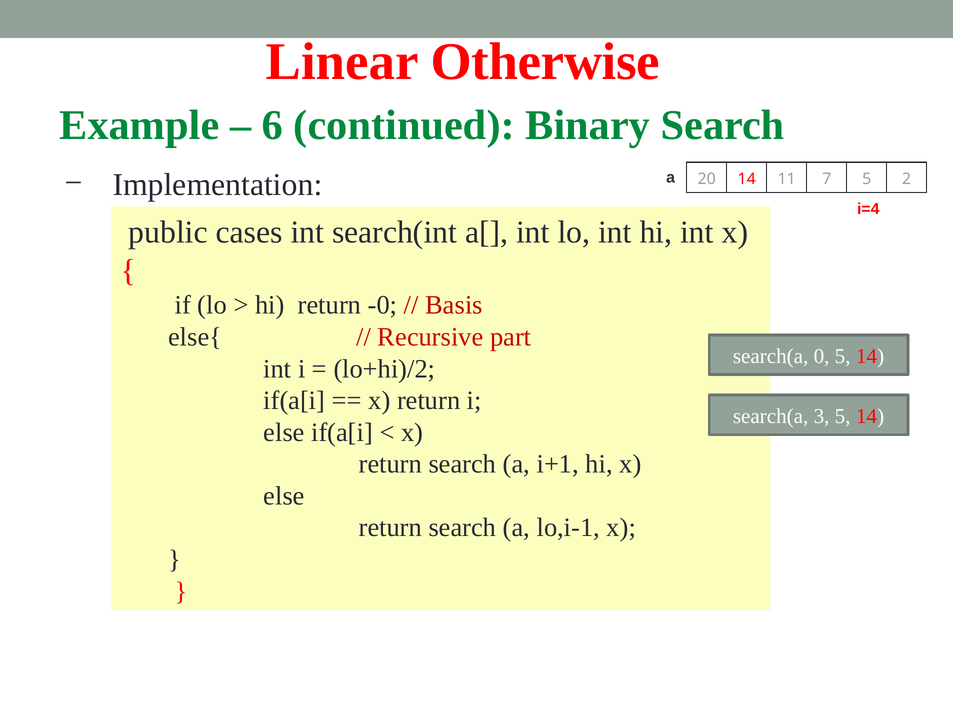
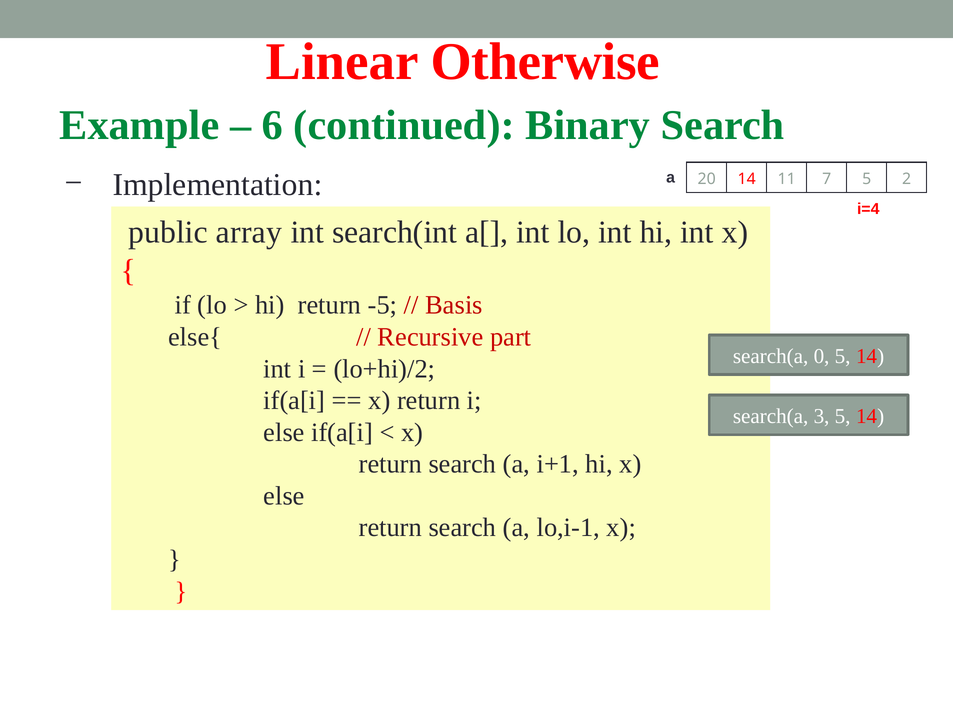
cases: cases -> array (249, 232)
-0: -0 -> -5 (382, 305)
